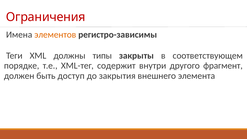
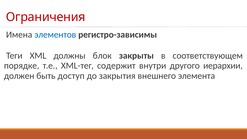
элементов colour: orange -> blue (55, 35)
типы: типы -> блок (102, 56)
фрагмент: фрагмент -> иерархии (223, 66)
